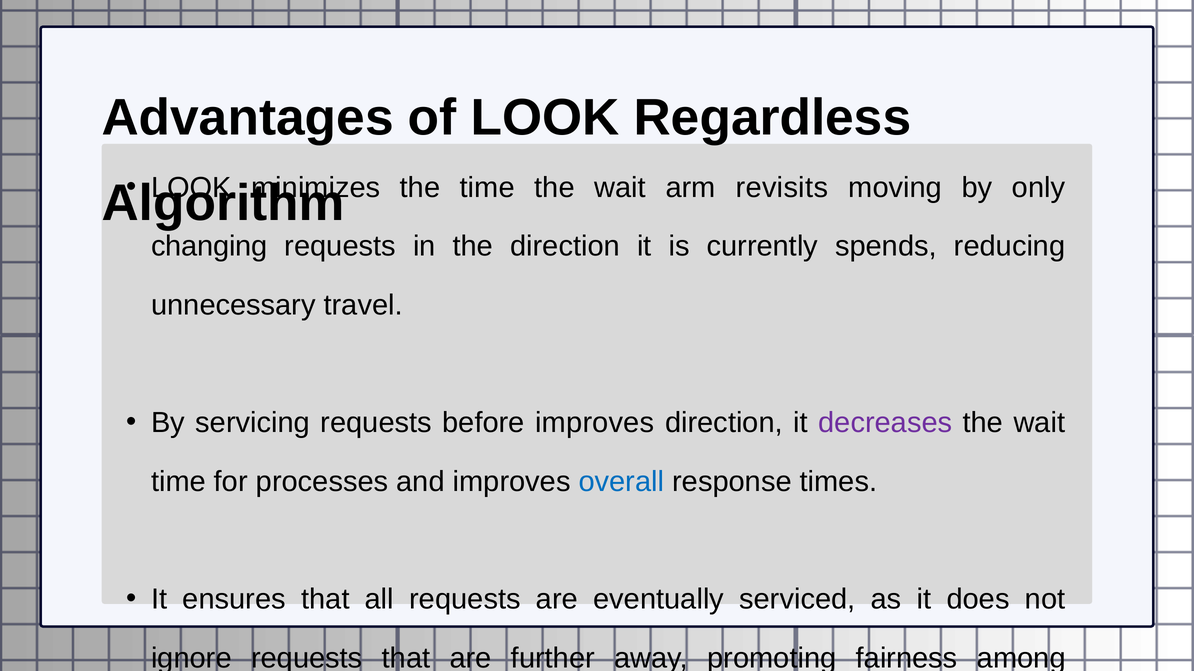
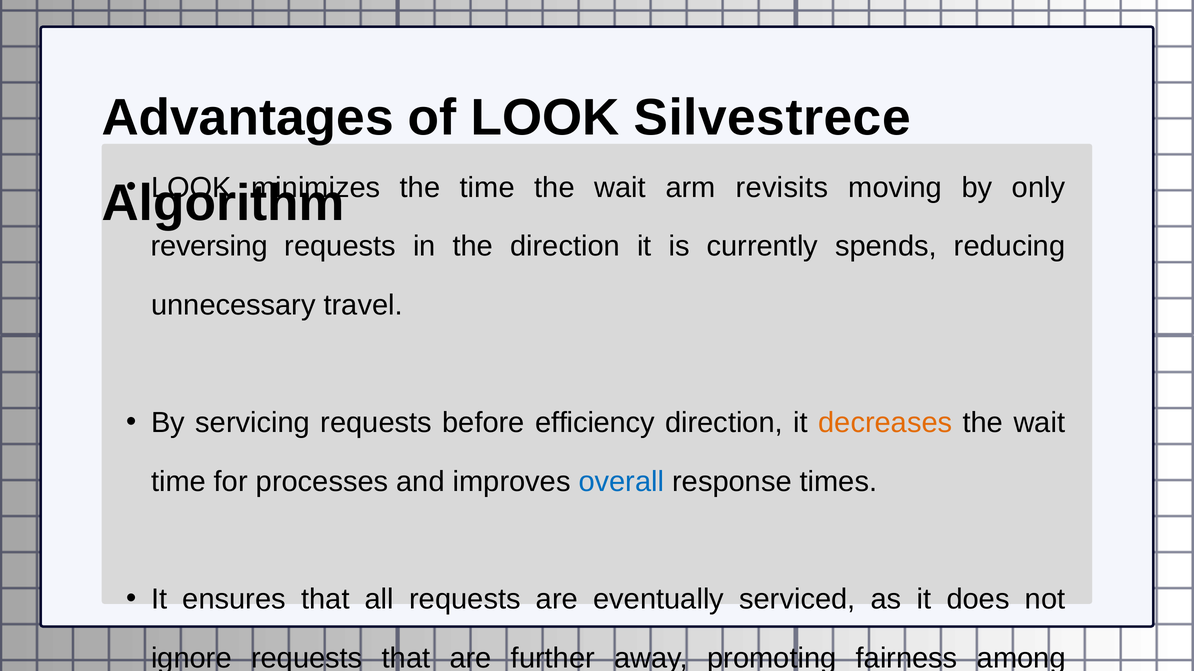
Regardless: Regardless -> Silvestrece (772, 118)
changing: changing -> reversing (209, 247)
before improves: improves -> efficiency (595, 423)
decreases colour: purple -> orange (885, 423)
